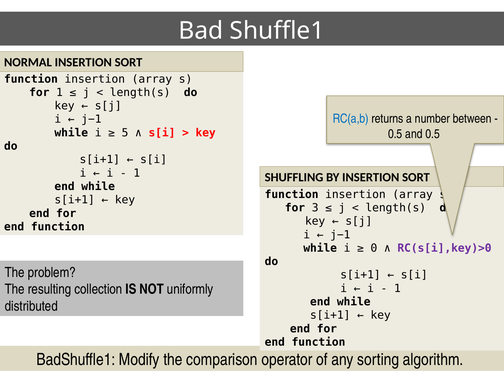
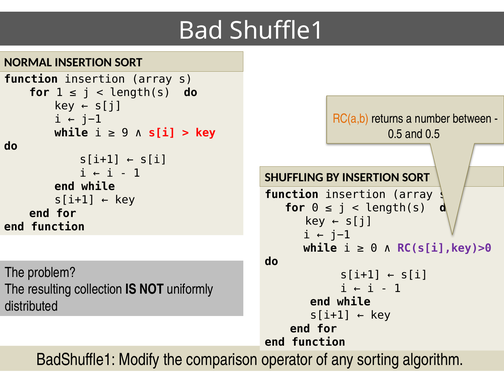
RC(a,b colour: blue -> orange (351, 119)
5: 5 -> 9 (125, 133)
for 3: 3 -> 0 (315, 208)
